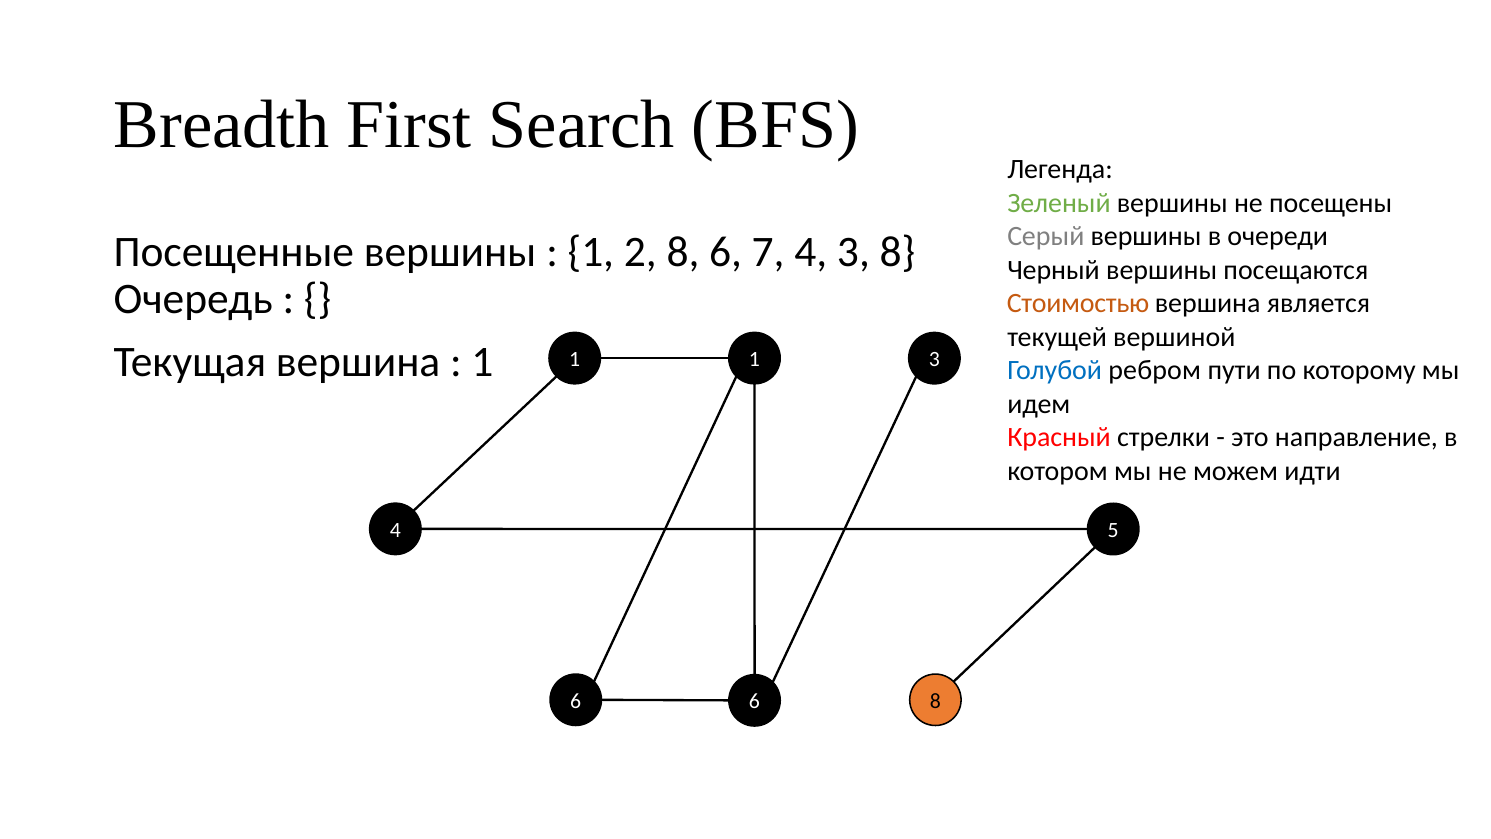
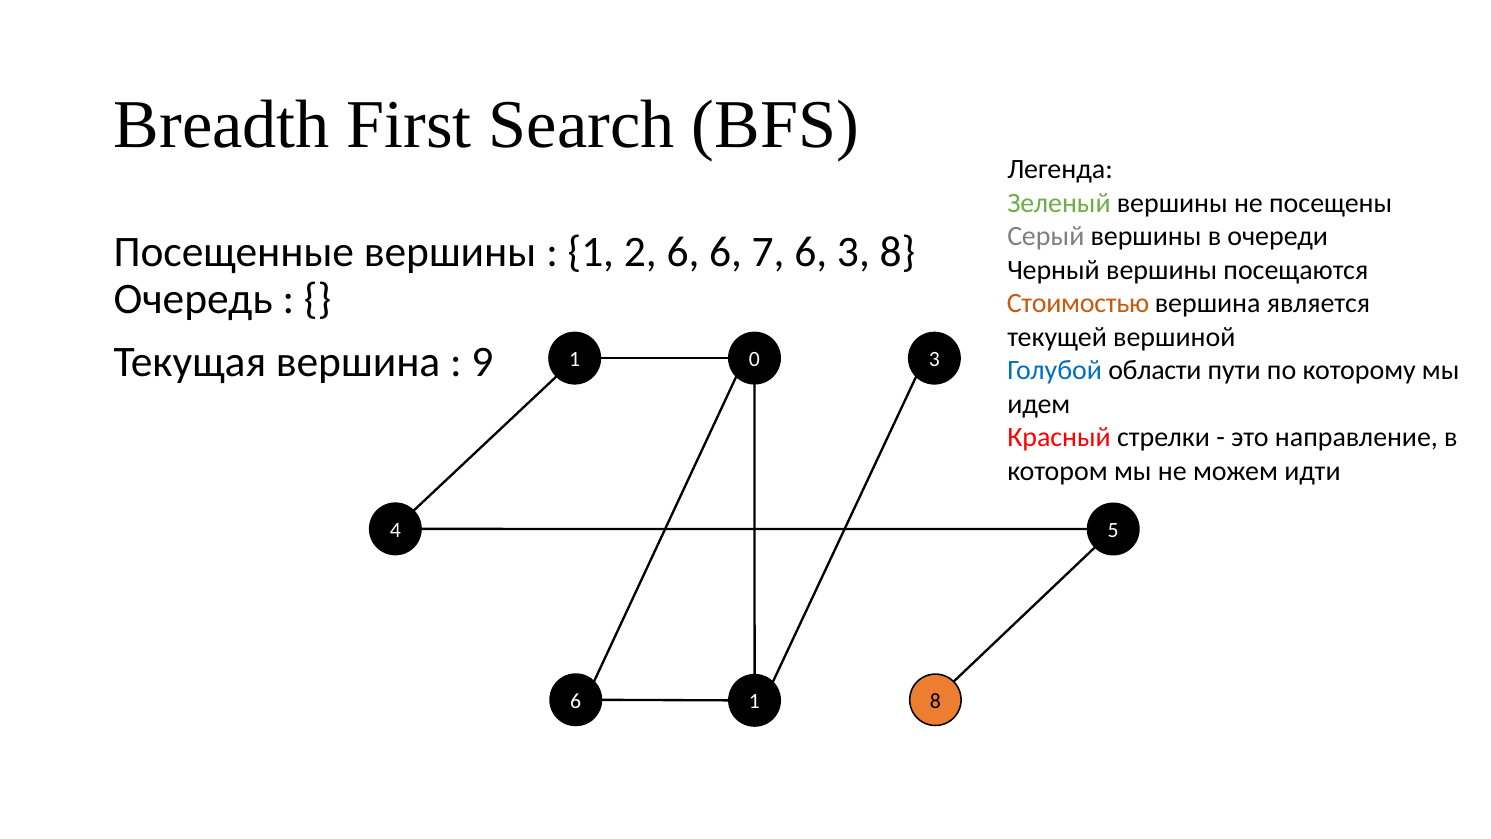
2 8: 8 -> 6 (683, 252)
7 4: 4 -> 6 (811, 252)
1: 1 -> 9 (482, 362)
1: 1 -> 0 (754, 359)
ребром: ребром -> области (1155, 370)
6 6: 6 -> 1 (755, 702)
